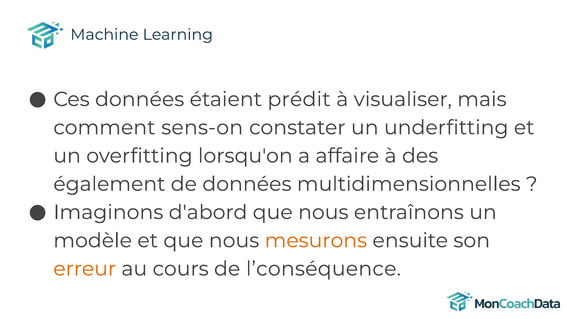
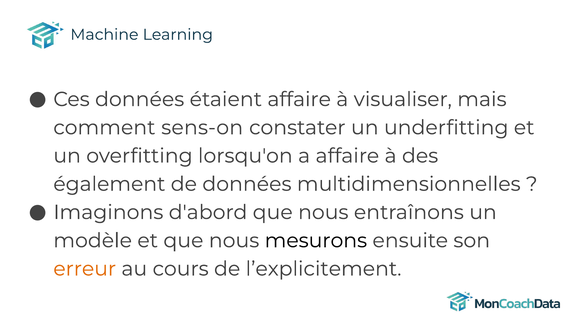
étaient prédit: prédit -> affaire (299, 99)
mesurons colour: orange -> black (316, 241)
l’conséquence: l’conséquence -> l’explicitement (324, 269)
